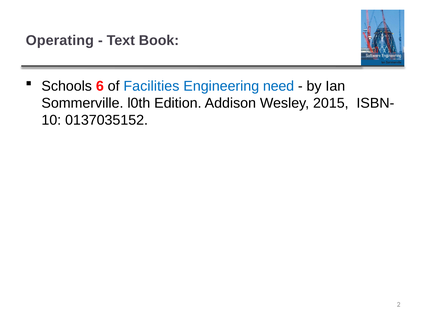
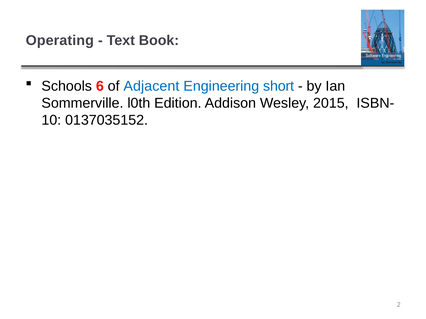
Facilities: Facilities -> Adjacent (151, 86)
need: need -> short (279, 86)
